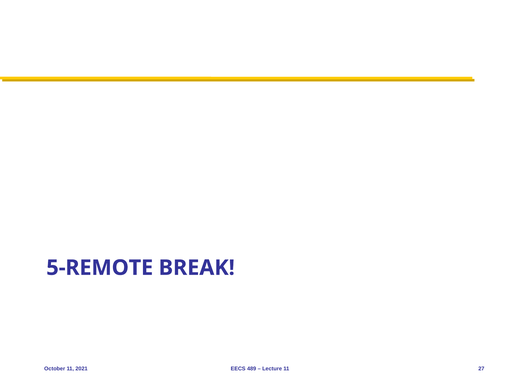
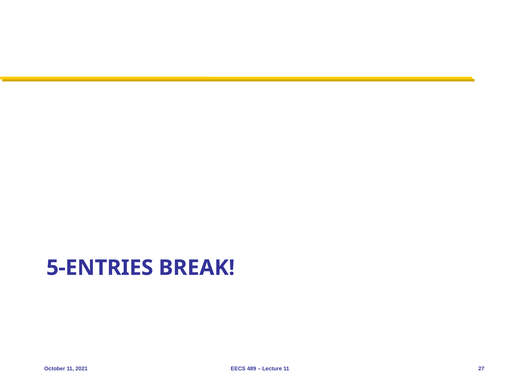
5-REMOTE: 5-REMOTE -> 5-ENTRIES (100, 268)
